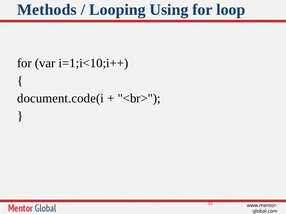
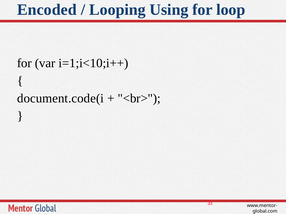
Methods: Methods -> Encoded (47, 10)
